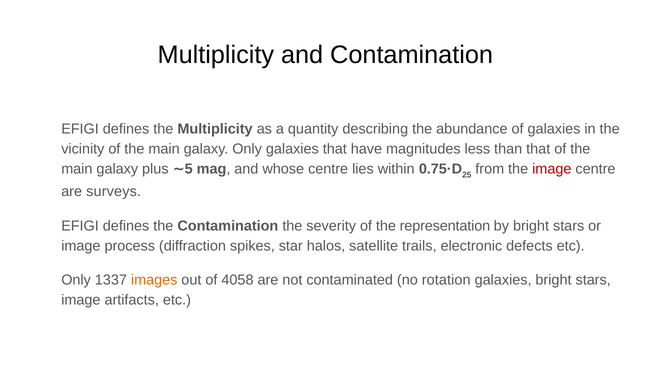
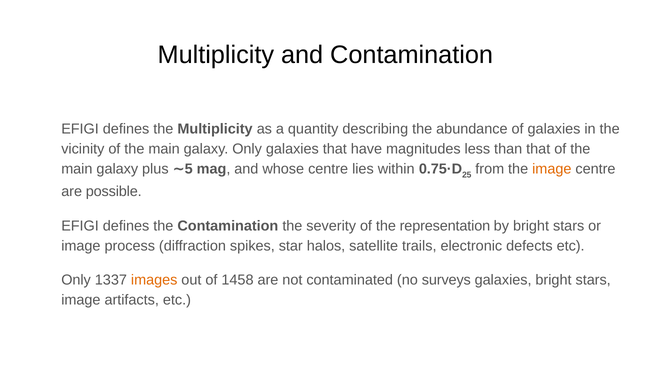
image colour: red -> orange (552, 169)
surveys: surveys -> possible (114, 192)
4058: 4058 -> 1458 (237, 280)
rotation: rotation -> surveys (446, 280)
